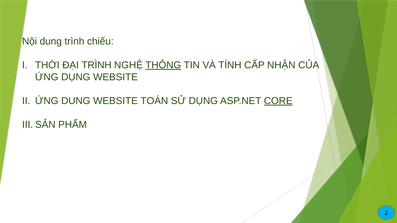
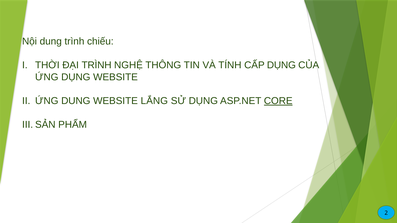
THÔNG underline: present -> none (163, 65)
CẤP NHẬN: NHẬN -> DỤNG (281, 65)
TOÁN: TOÁN -> LẮNG (154, 101)
